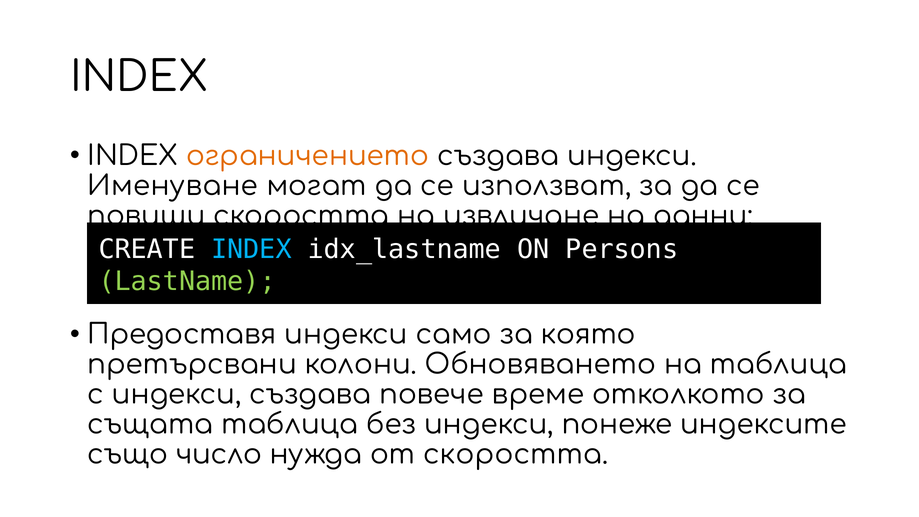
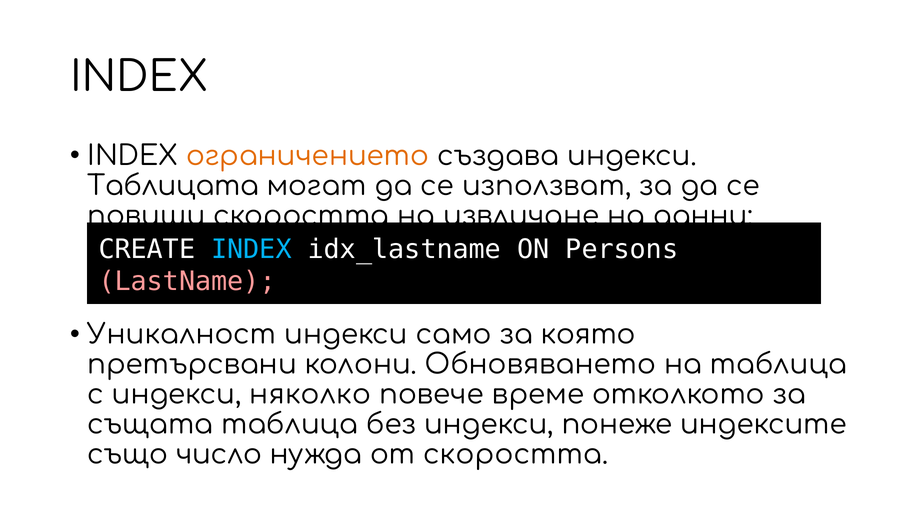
Именуване: Именуване -> Таблицата (173, 186)
LastName colour: light green -> pink (187, 281)
Предоставя: Предоставя -> Уникалност (182, 335)
индекси създава: създава -> няколко (310, 395)
